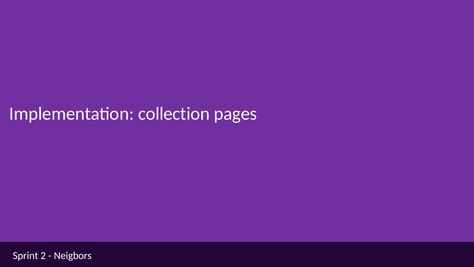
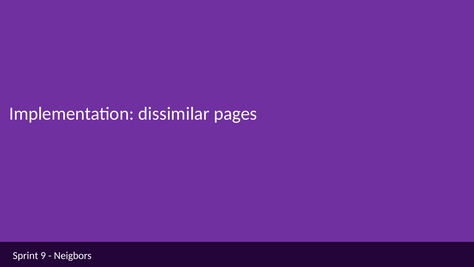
collection: collection -> dissimilar (174, 114)
2: 2 -> 9 (43, 255)
